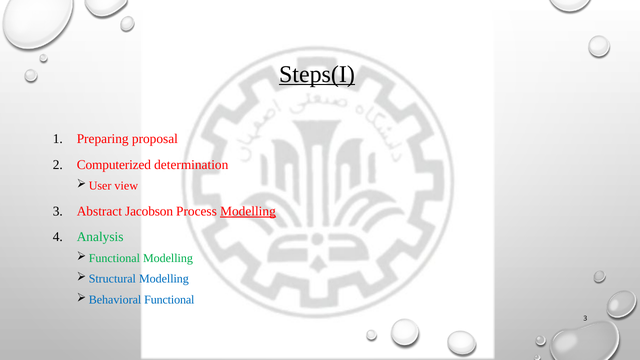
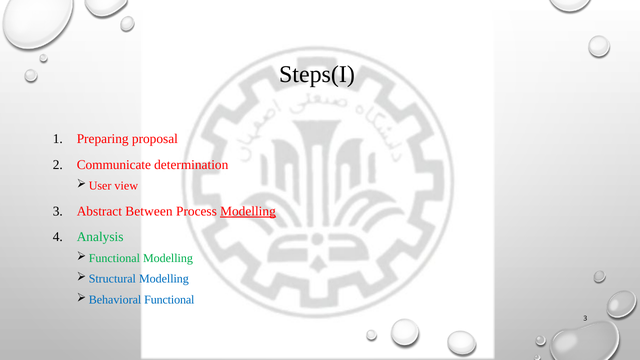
Steps(I underline: present -> none (317, 74)
Computerized: Computerized -> Communicate (114, 165)
Jacobson: Jacobson -> Between (149, 211)
